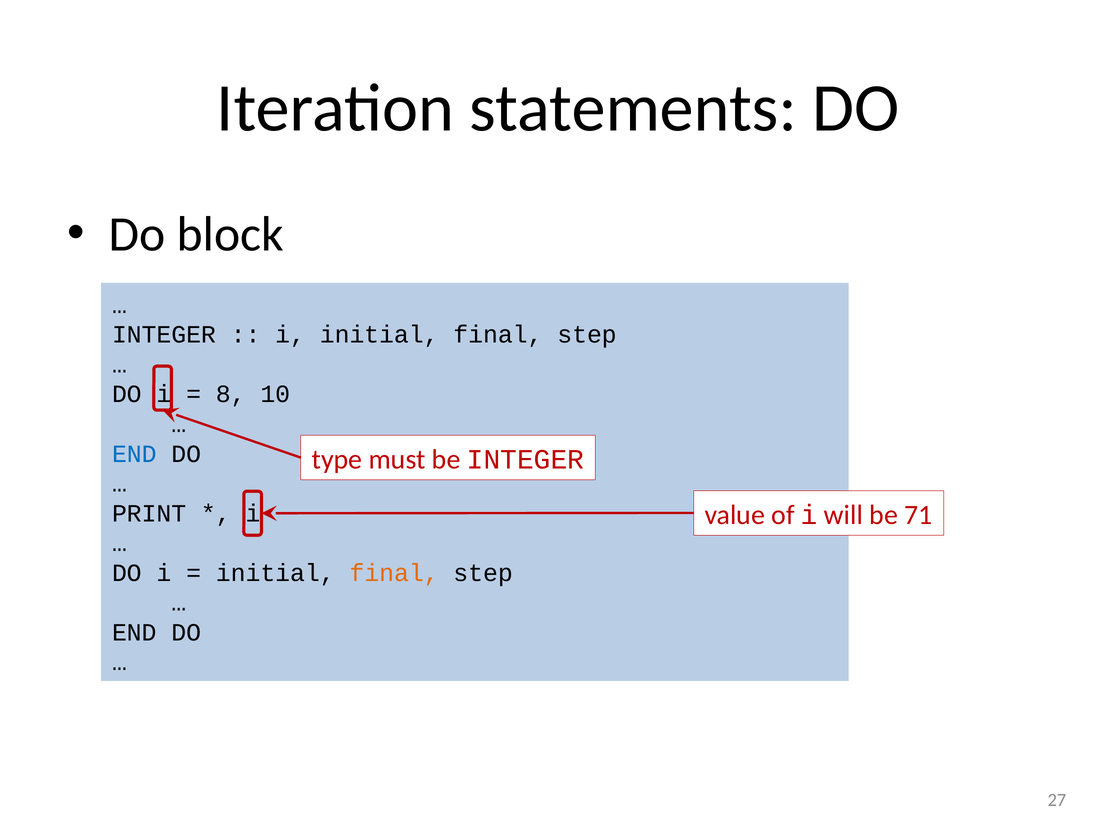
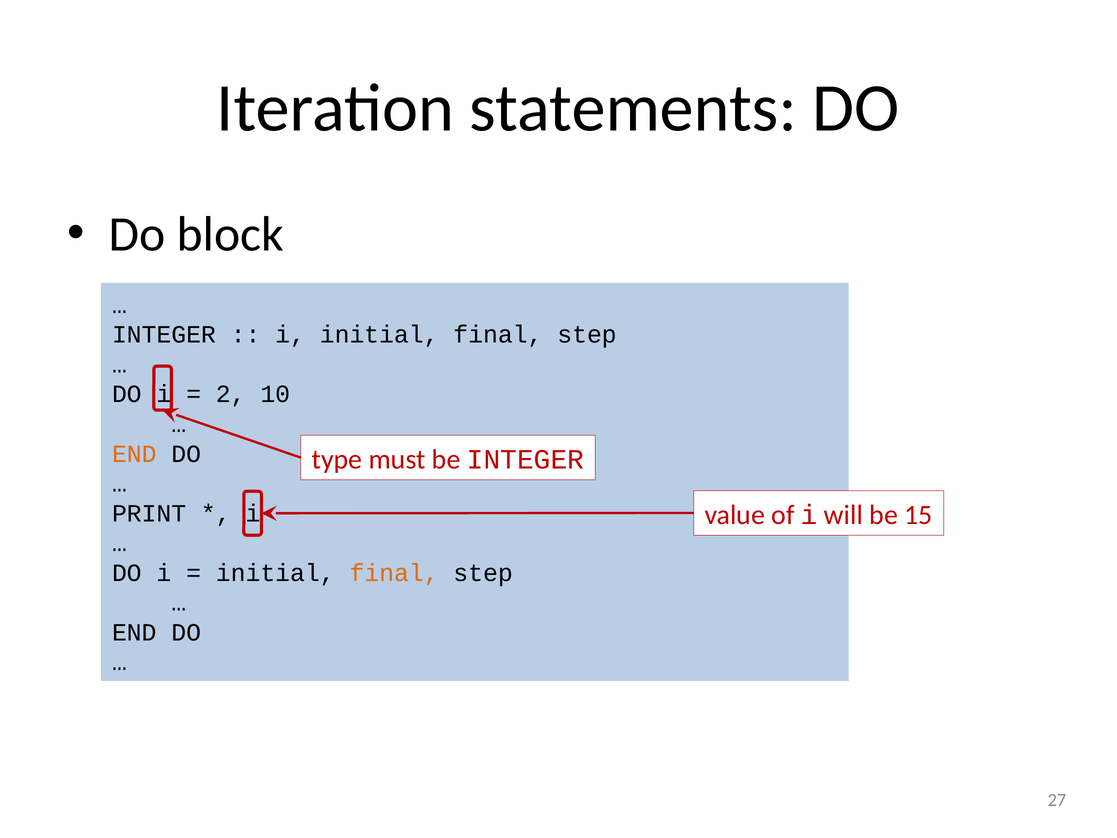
8: 8 -> 2 (231, 394)
END colour: blue -> orange (134, 454)
71: 71 -> 15 (918, 515)
